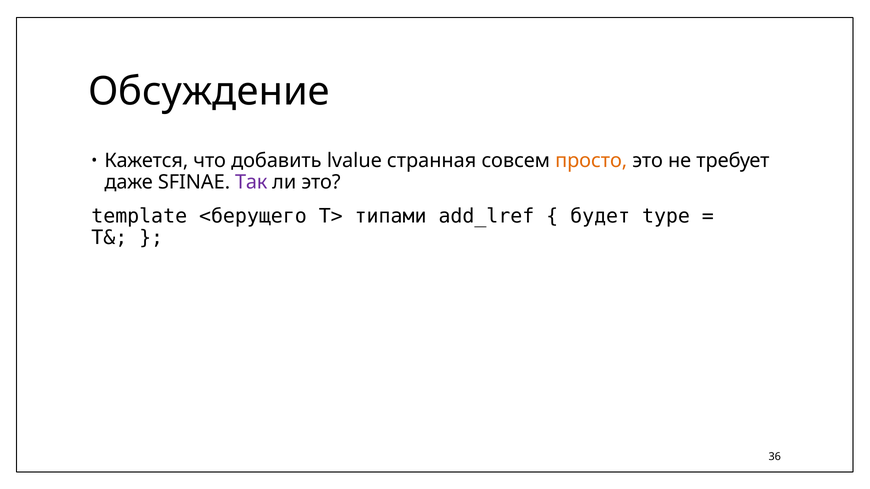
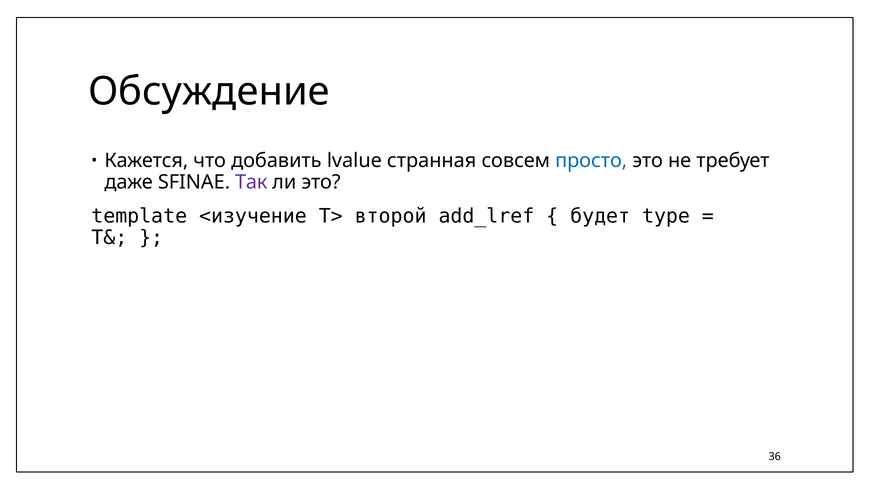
просто colour: orange -> blue (591, 161)
<берущего: <берущего -> <изучение (253, 216)
типами: типами -> второй (391, 216)
